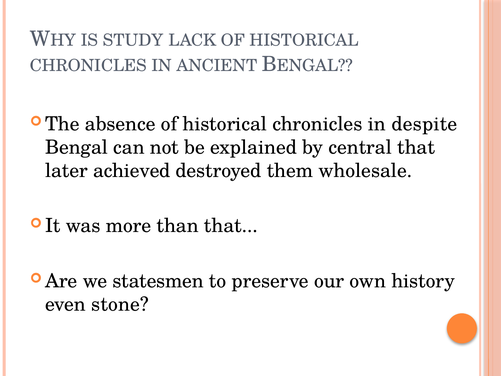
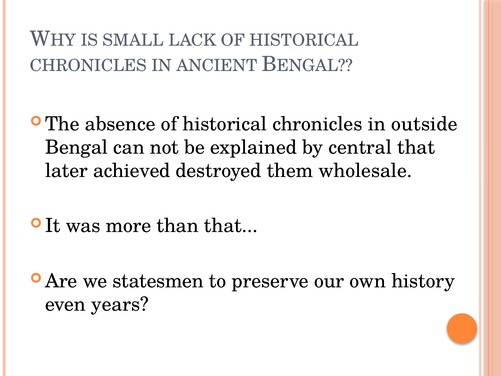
STUDY: STUDY -> SMALL (133, 40)
despite: despite -> outside (424, 124)
stone: stone -> years (120, 304)
